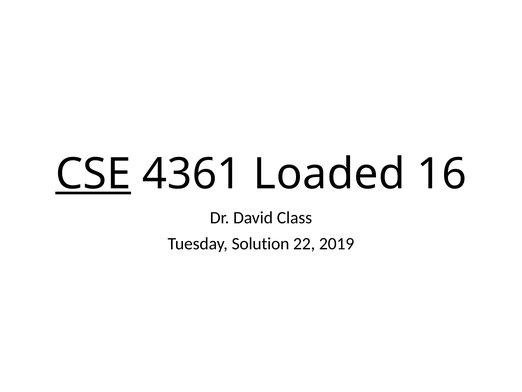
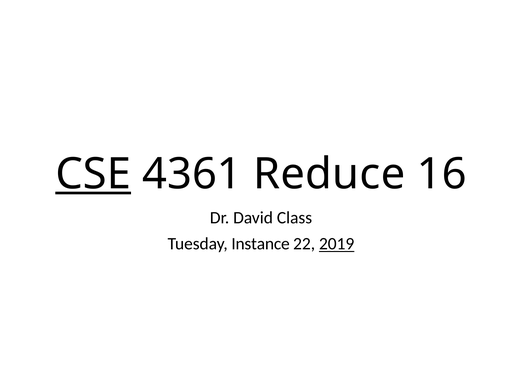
Loaded: Loaded -> Reduce (329, 174)
Solution: Solution -> Instance (261, 244)
2019 underline: none -> present (337, 244)
